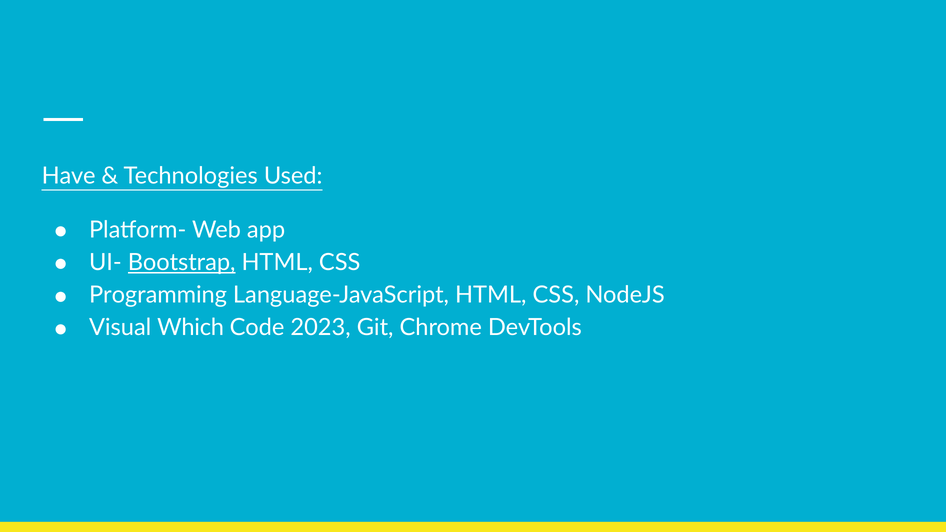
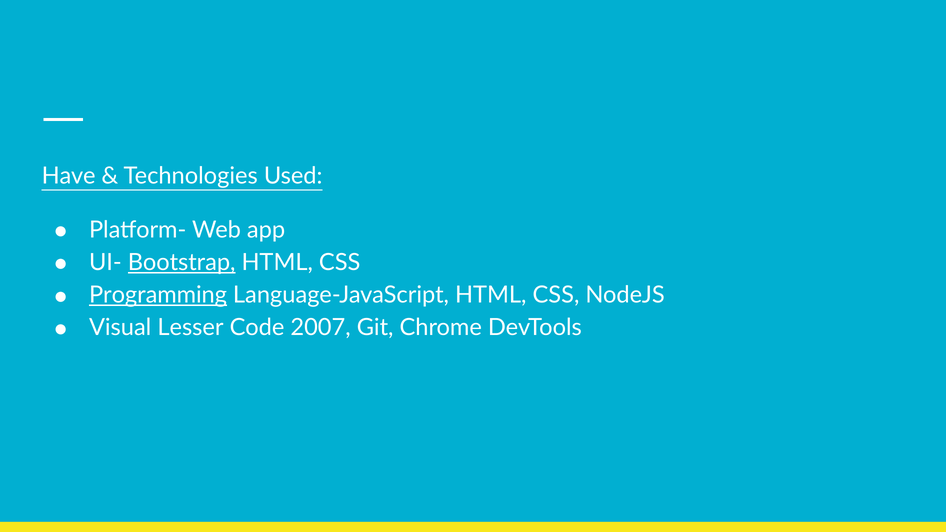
Programming underline: none -> present (158, 295)
Which: Which -> Lesser (190, 328)
2023: 2023 -> 2007 (321, 328)
